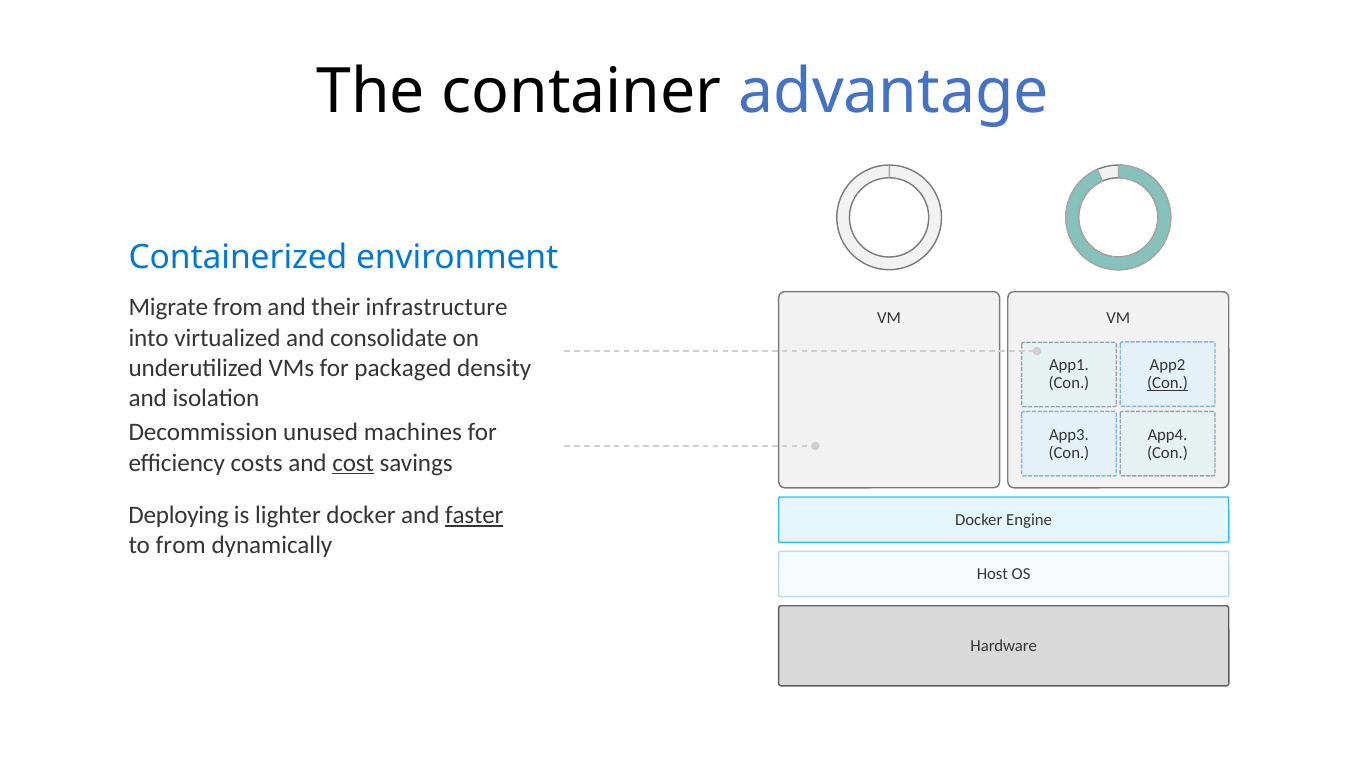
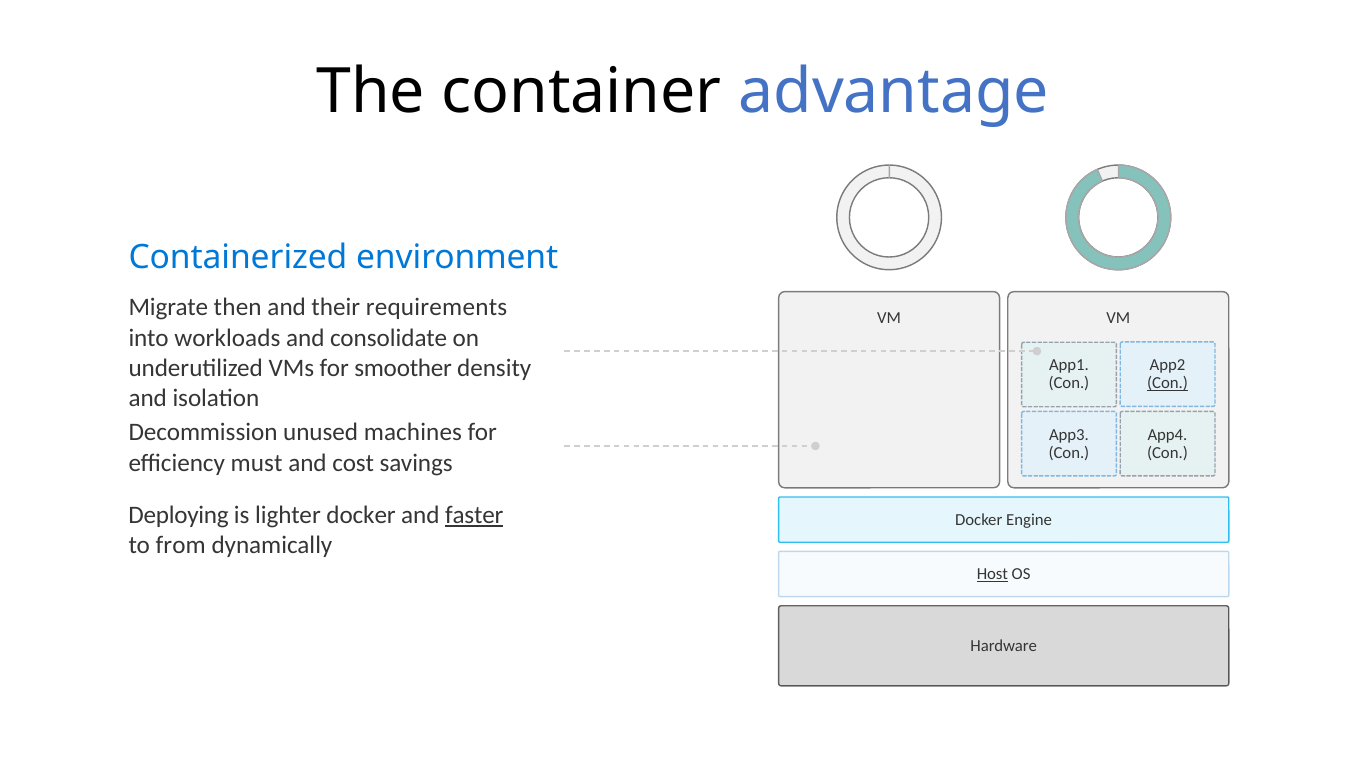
Migrate from: from -> then (238, 308)
infrastructure: infrastructure -> requirements (437, 308)
virtualized: virtualized -> workloads (227, 338)
packaged: packaged -> smoother (403, 368)
costs: costs -> must (257, 463)
cost underline: present -> none (353, 463)
Host underline: none -> present (992, 574)
